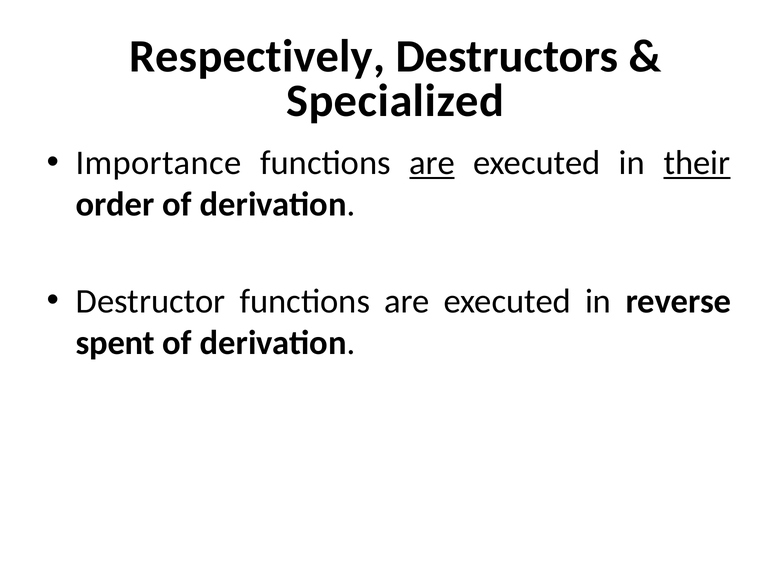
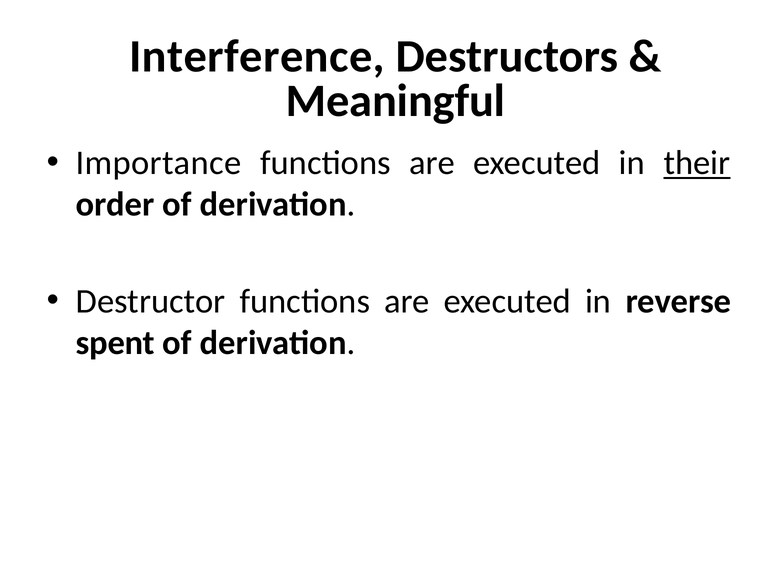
Respectively: Respectively -> Interference (257, 57)
Specialized: Specialized -> Meaningful (396, 101)
are underline: present -> none (432, 163)
